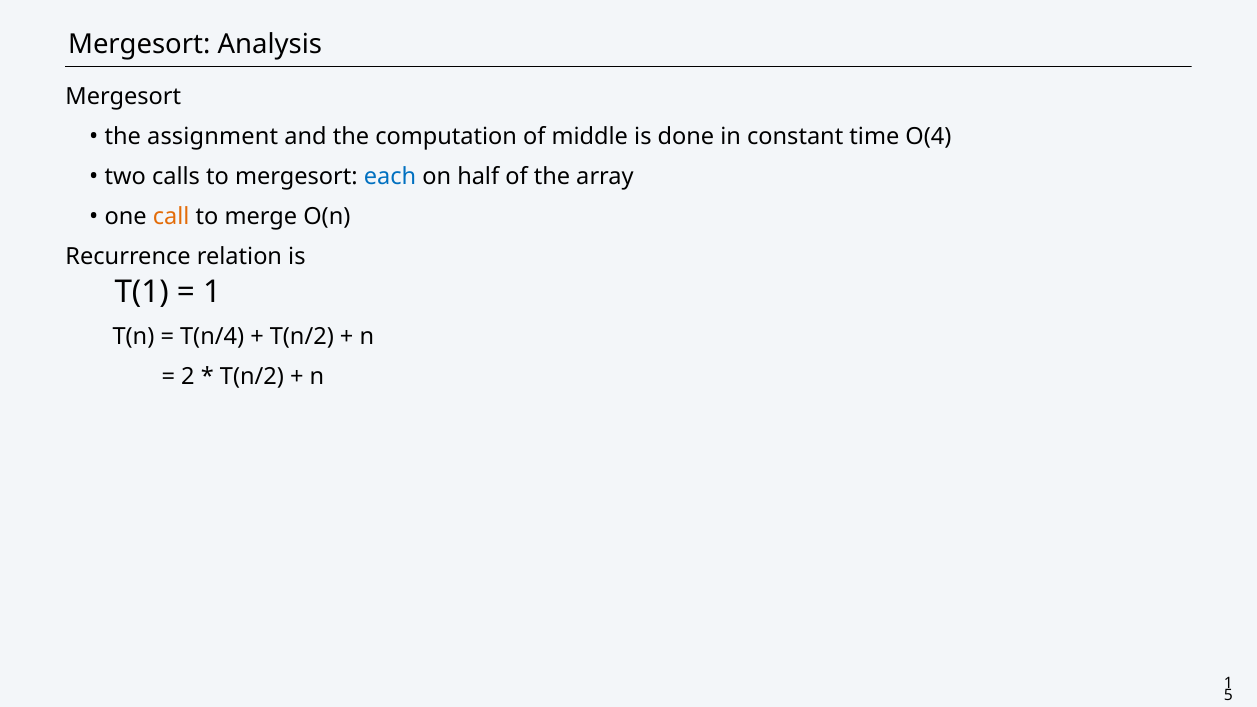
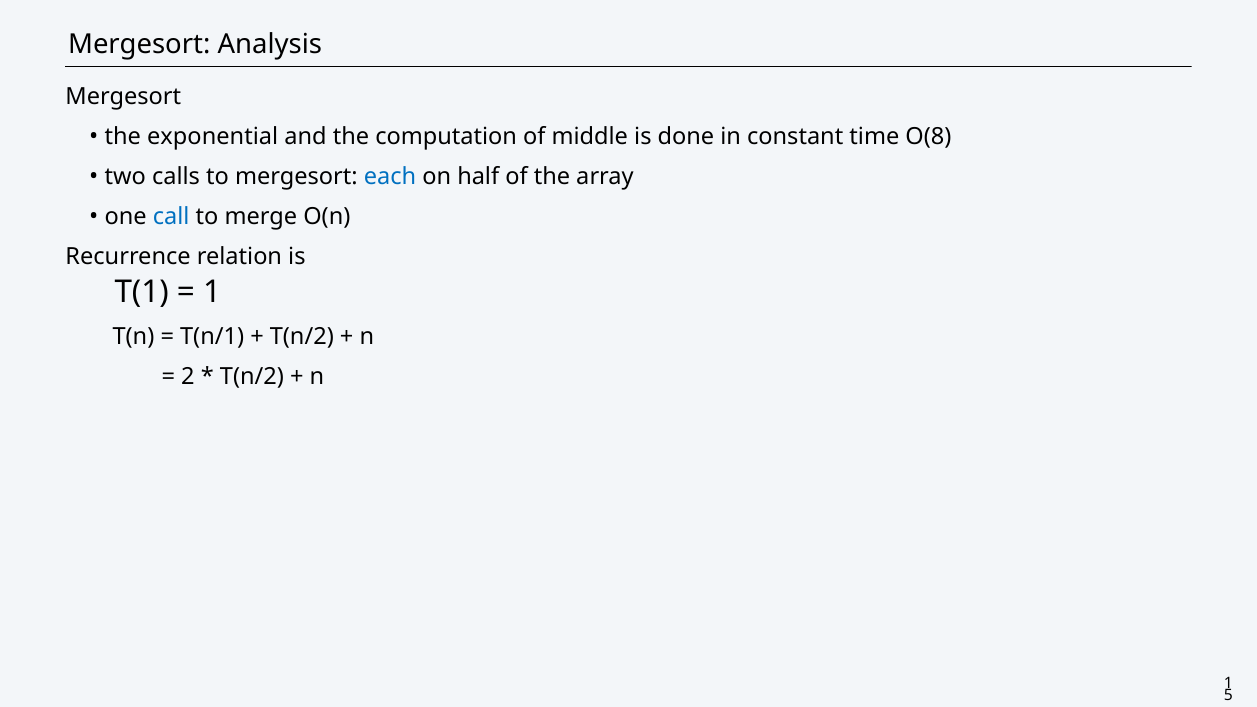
assignment: assignment -> exponential (213, 137)
O(4: O(4 -> O(8 (928, 137)
call colour: orange -> blue (171, 217)
T(n/4: T(n/4 -> T(n/1 (212, 336)
